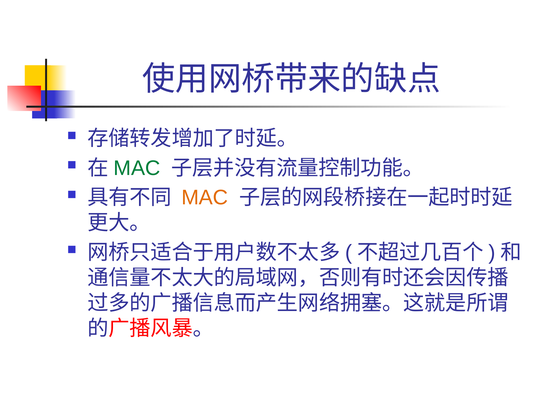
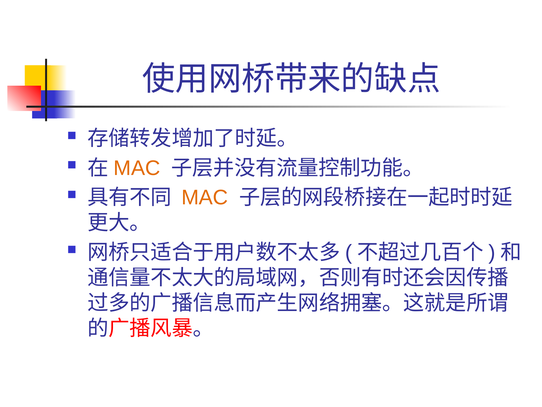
MAC colour: green -> orange (137, 168)
